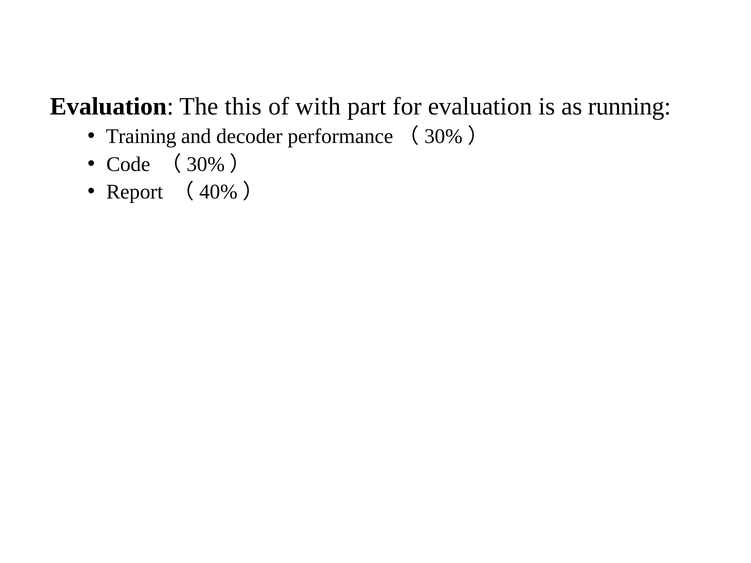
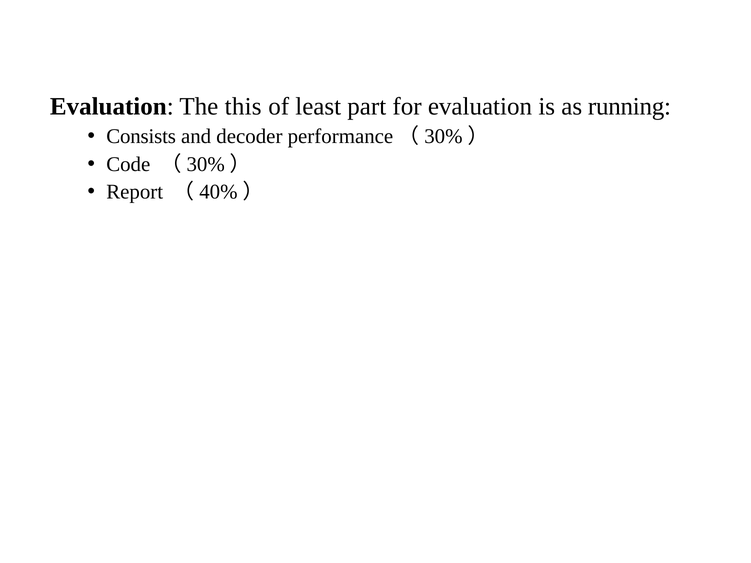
with: with -> least (318, 107)
Training: Training -> Consists (141, 137)
